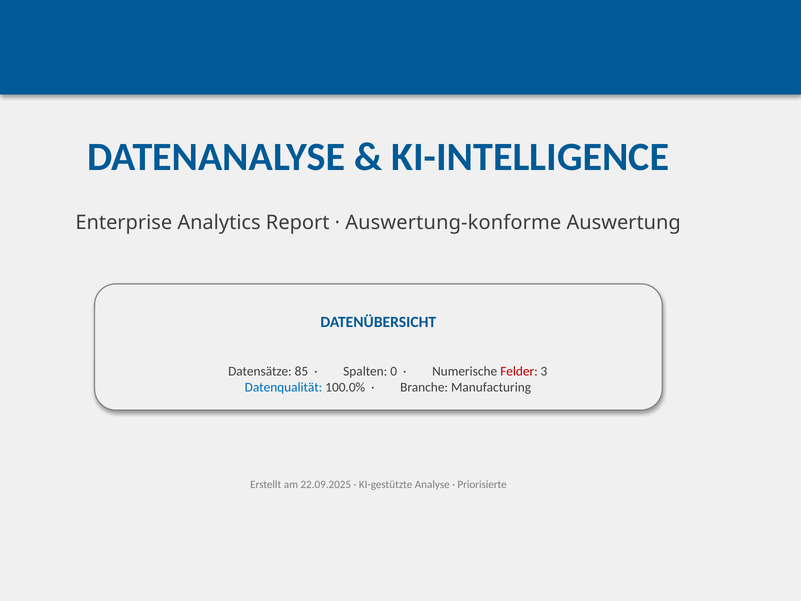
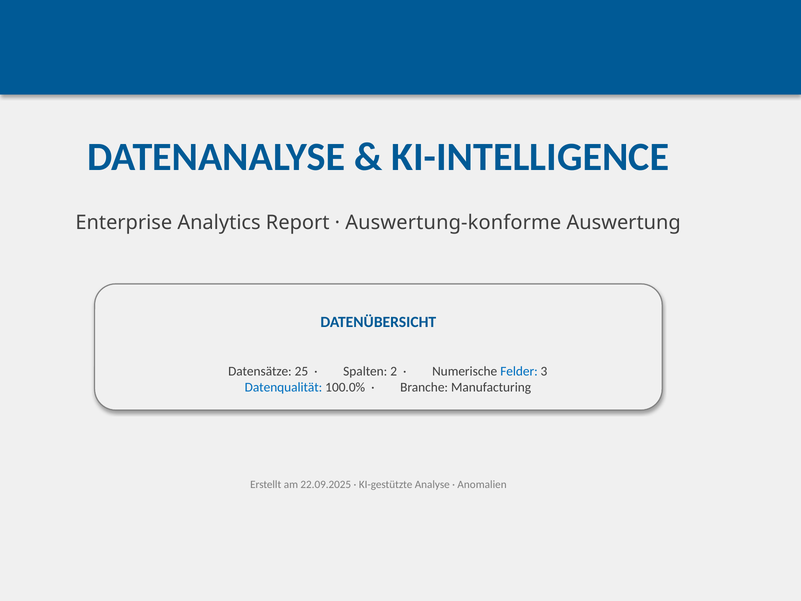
85: 85 -> 25 (301, 371)
0: 0 -> 2 (394, 371)
Felder colour: red -> blue (519, 371)
Priorisierte: Priorisierte -> Anomalien (482, 484)
